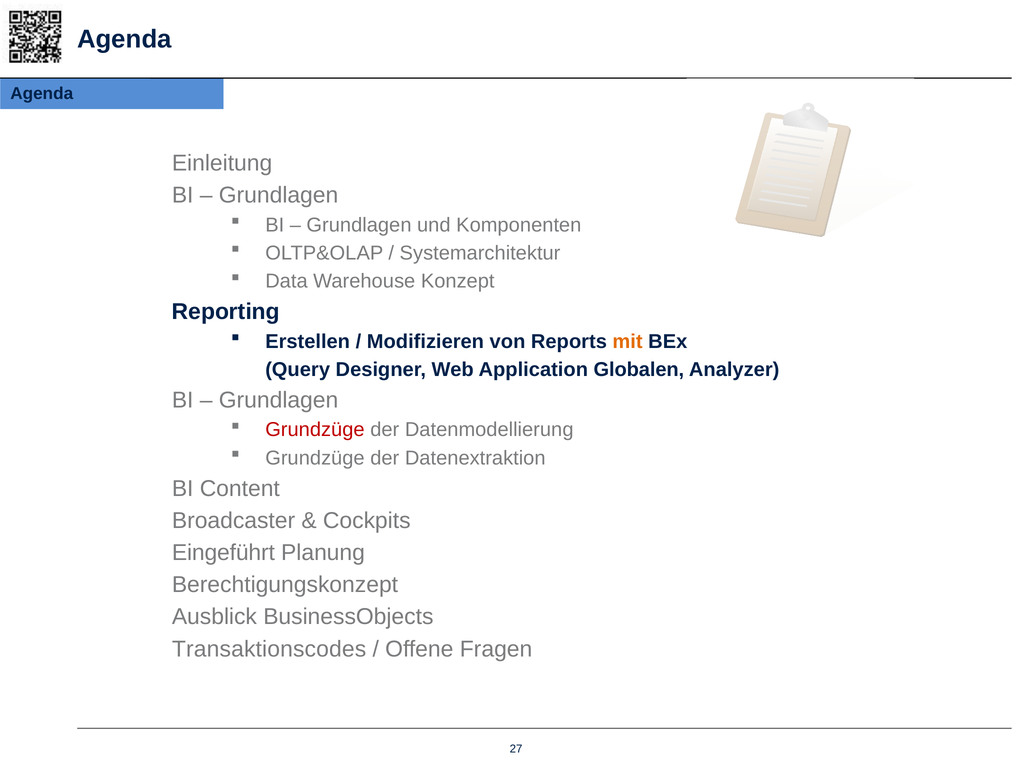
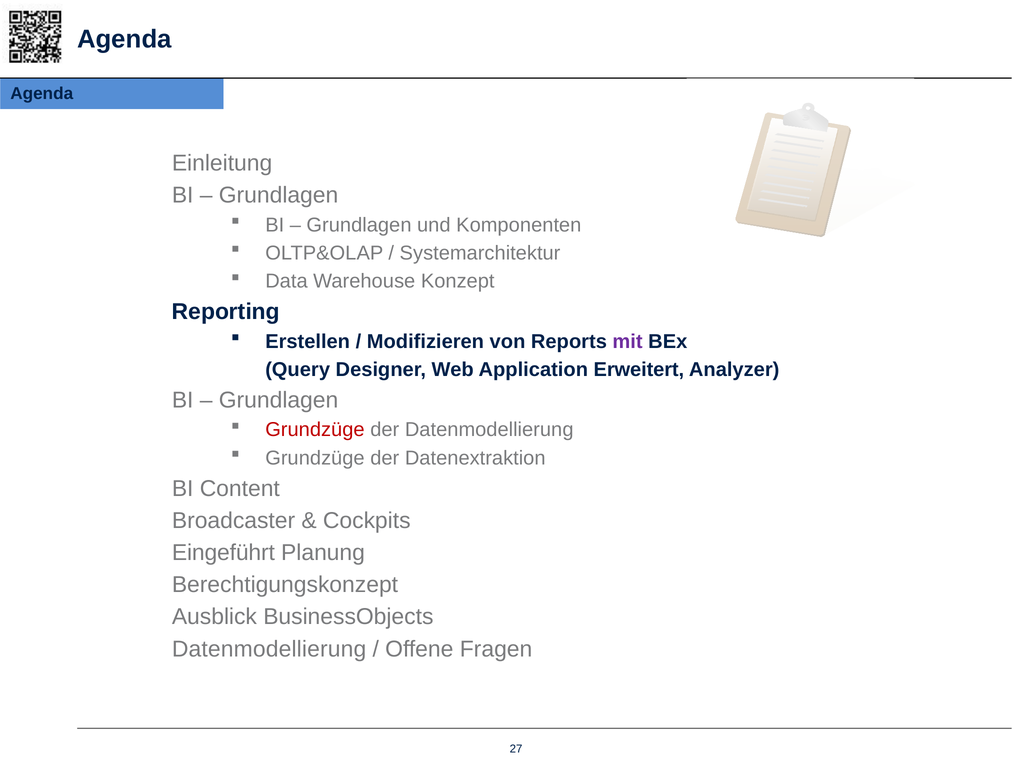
mit colour: orange -> purple (628, 341)
Globalen: Globalen -> Erweitert (639, 370)
Transaktionscodes: Transaktionscodes -> Datenmodellierung (269, 649)
